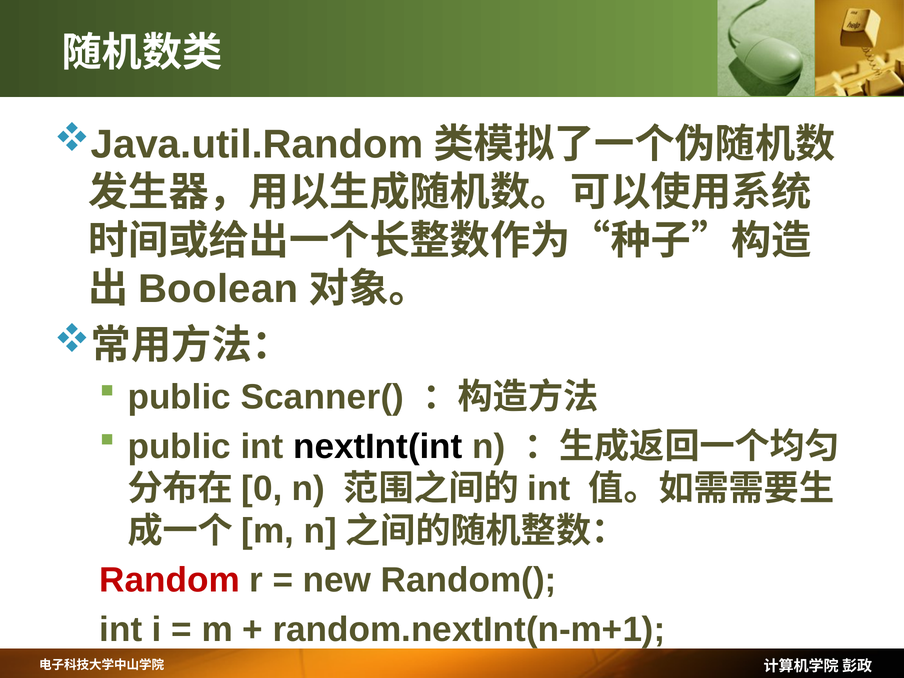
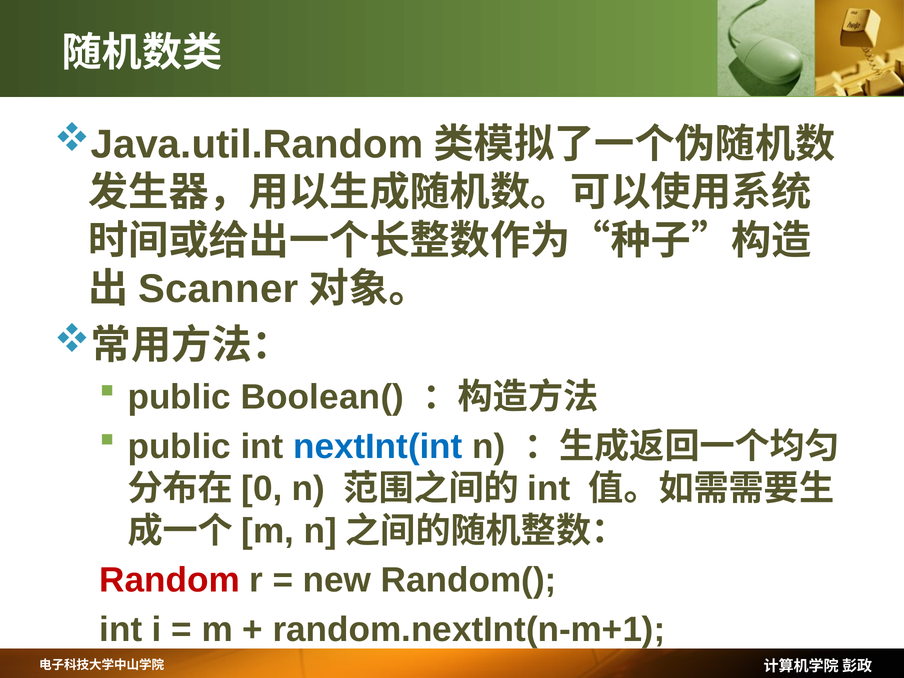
Boolean: Boolean -> Scanner (218, 289)
Scanner(: Scanner( -> Boolean( (322, 397)
nextInt(int colour: black -> blue (378, 447)
